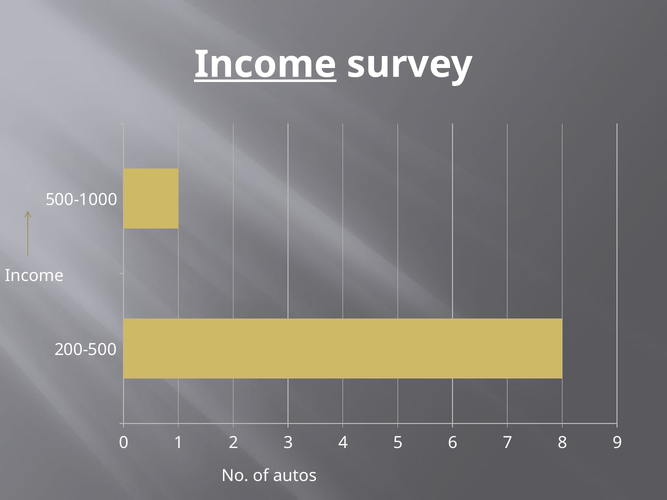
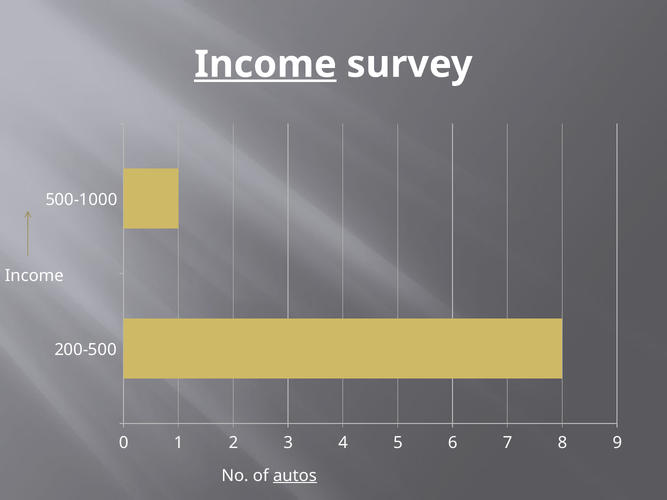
autos underline: none -> present (295, 476)
